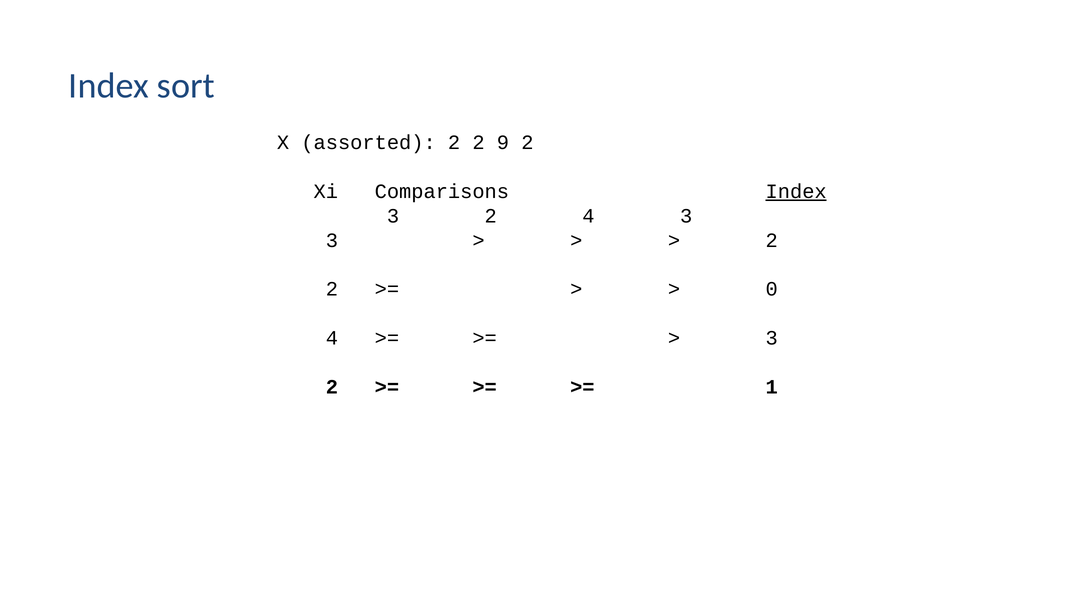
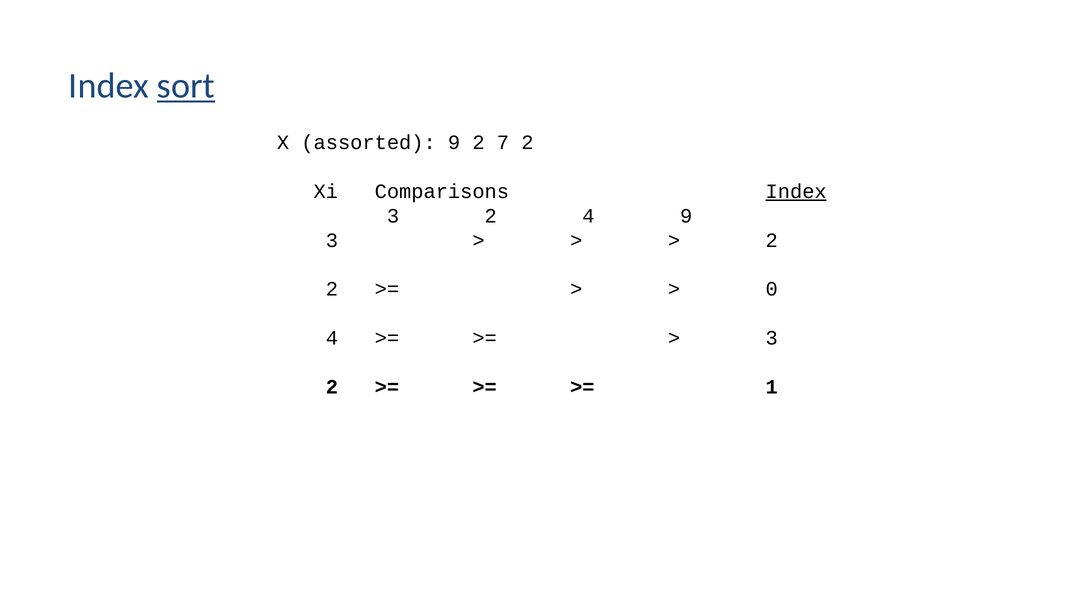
sort underline: none -> present (186, 86)
assorted 2: 2 -> 9 (454, 143)
9: 9 -> 7 (503, 143)
4 3: 3 -> 9 (686, 216)
